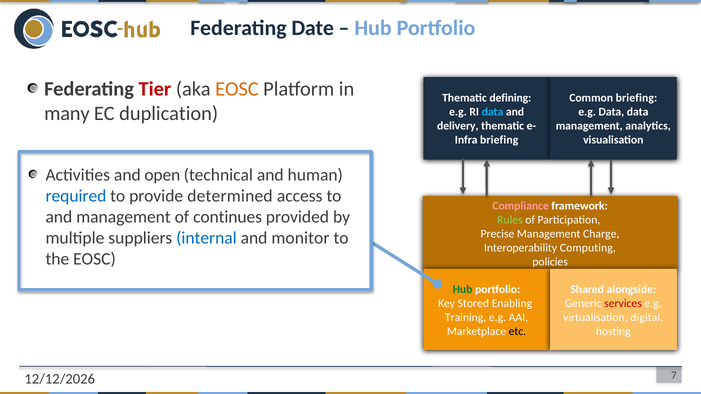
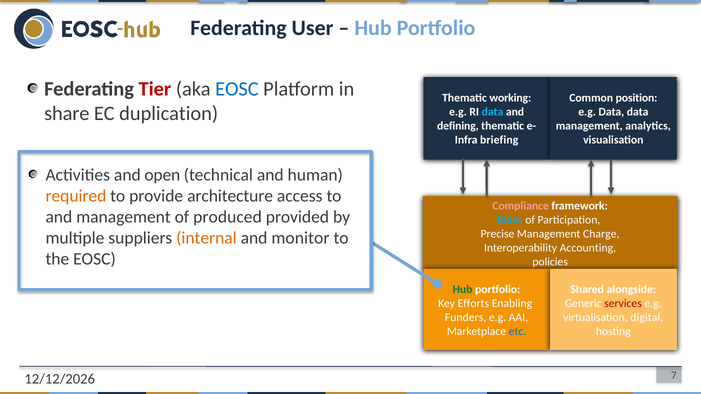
Date: Date -> User (313, 28)
EOSC colour: orange -> blue (237, 89)
defining: defining -> working (510, 98)
Common briefing: briefing -> position (637, 98)
many: many -> share (67, 114)
delivery: delivery -> defining (458, 126)
required colour: blue -> orange (76, 196)
determined: determined -> architecture (230, 196)
continues: continues -> produced (228, 217)
Rules colour: light green -> light blue (510, 220)
internal colour: blue -> orange (206, 238)
Computing: Computing -> Accounting (588, 248)
Stored: Stored -> Efforts (473, 304)
Training: Training -> Funders (466, 318)
etc colour: black -> blue (517, 332)
